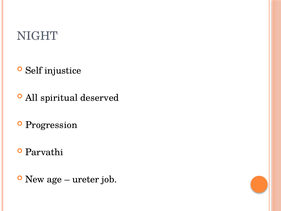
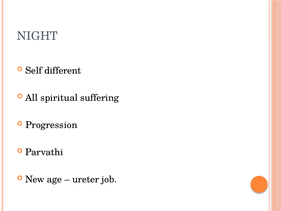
injustice: injustice -> different (63, 70)
deserved: deserved -> suffering (100, 98)
